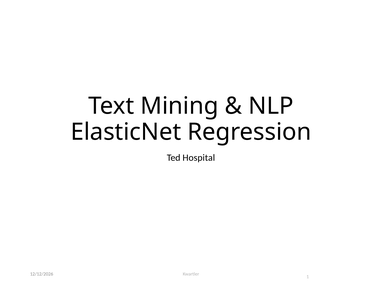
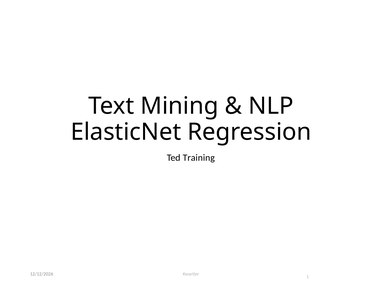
Hospital: Hospital -> Training (199, 157)
